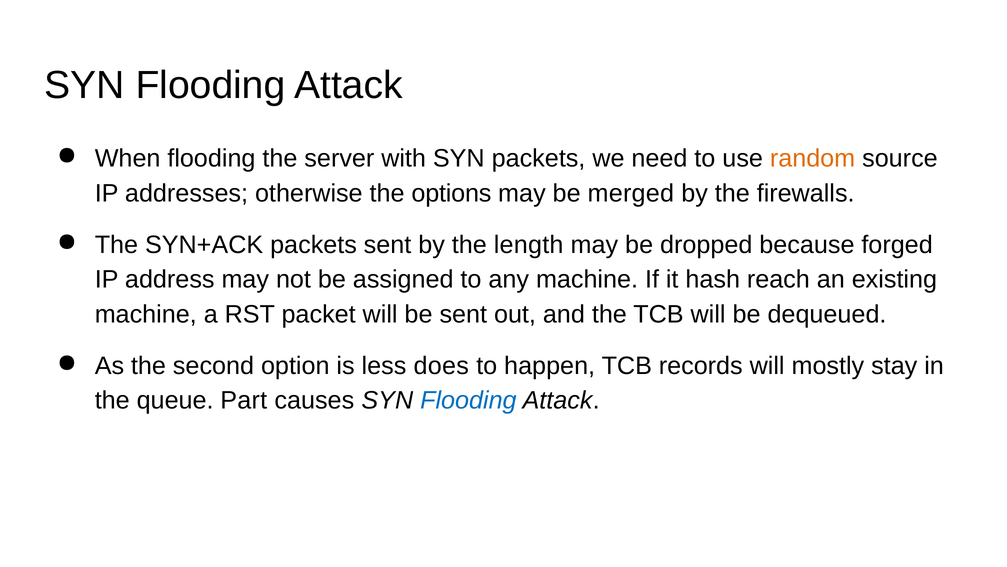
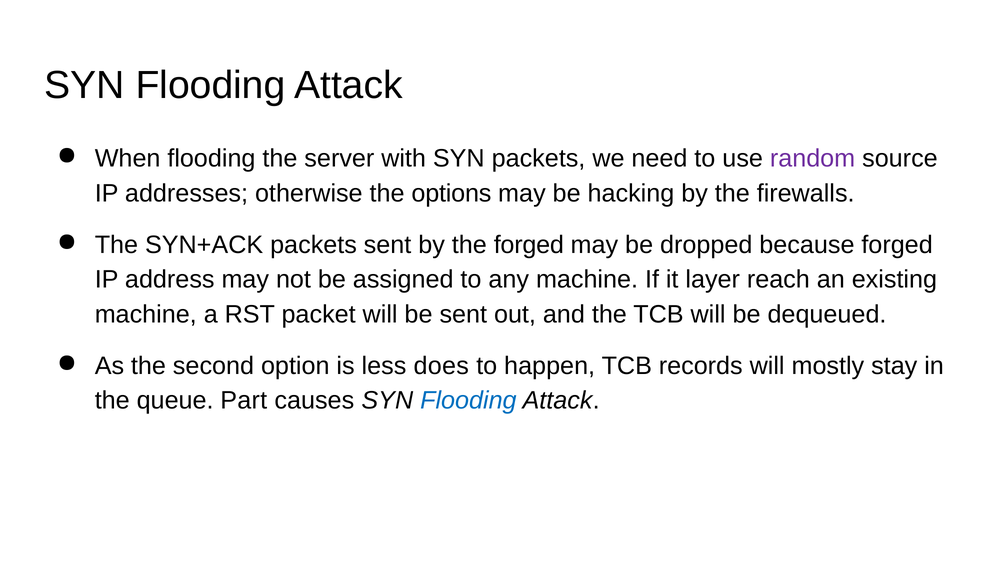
random colour: orange -> purple (813, 158)
merged: merged -> hacking (631, 193)
the length: length -> forged (529, 245)
hash: hash -> layer (713, 279)
